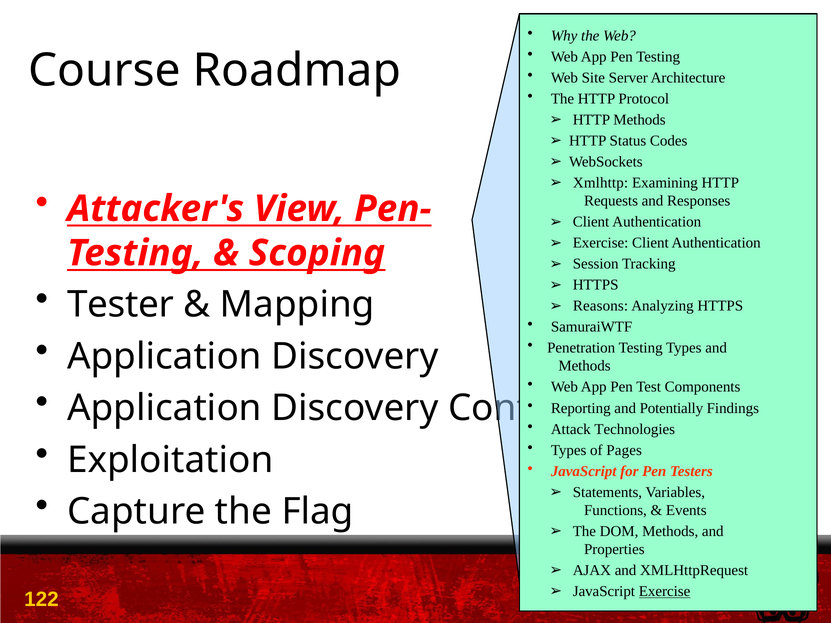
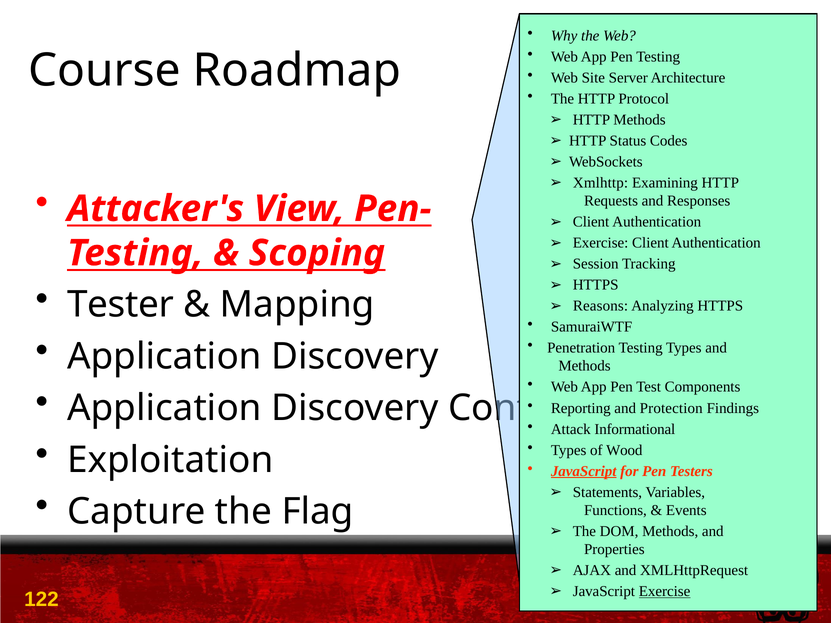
Potentially: Potentially -> Protection (671, 408)
Technologies: Technologies -> Informational (635, 429)
Pages: Pages -> Wood (624, 450)
JavaScript underline: none -> present (584, 471)
